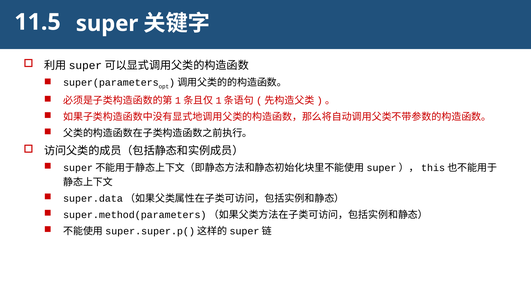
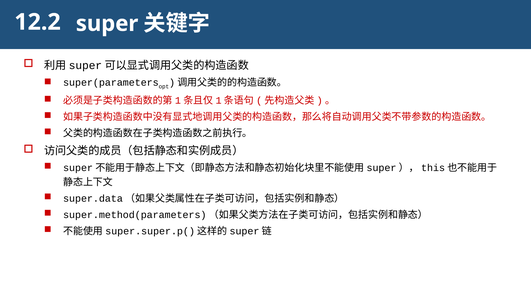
11.5: 11.5 -> 12.2 (38, 22)
